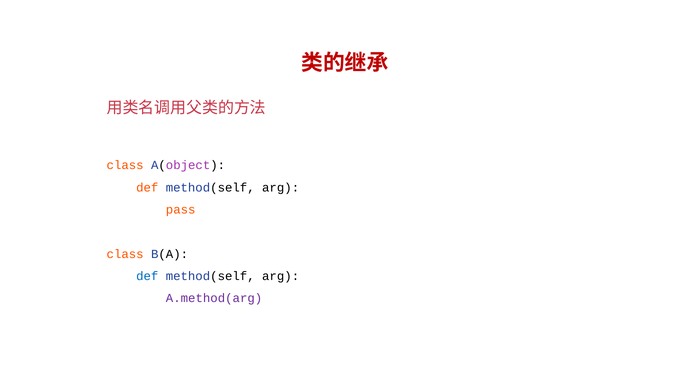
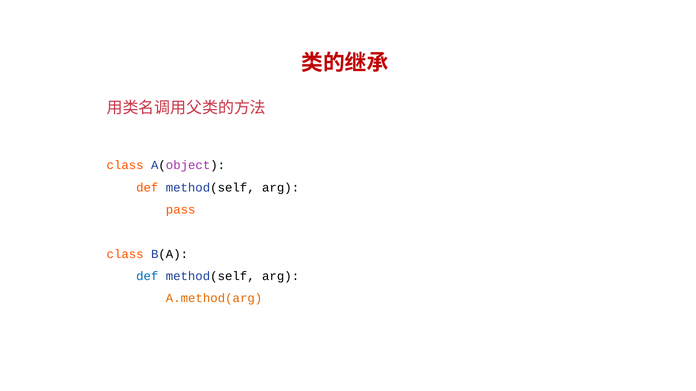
A.method(arg colour: purple -> orange (214, 299)
